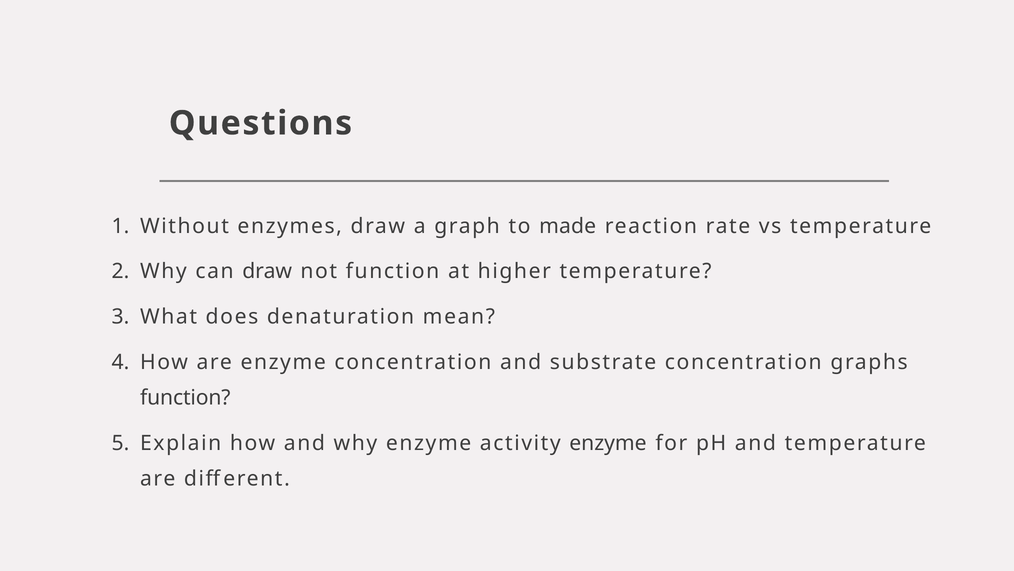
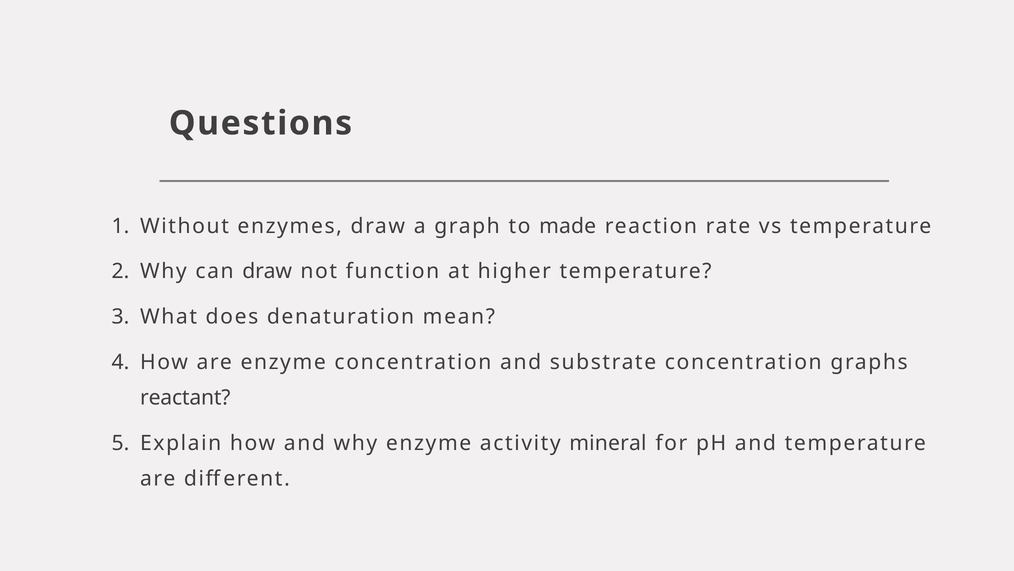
function: function -> reactant (185, 397)
activity enzyme: enzyme -> mineral (608, 443)
